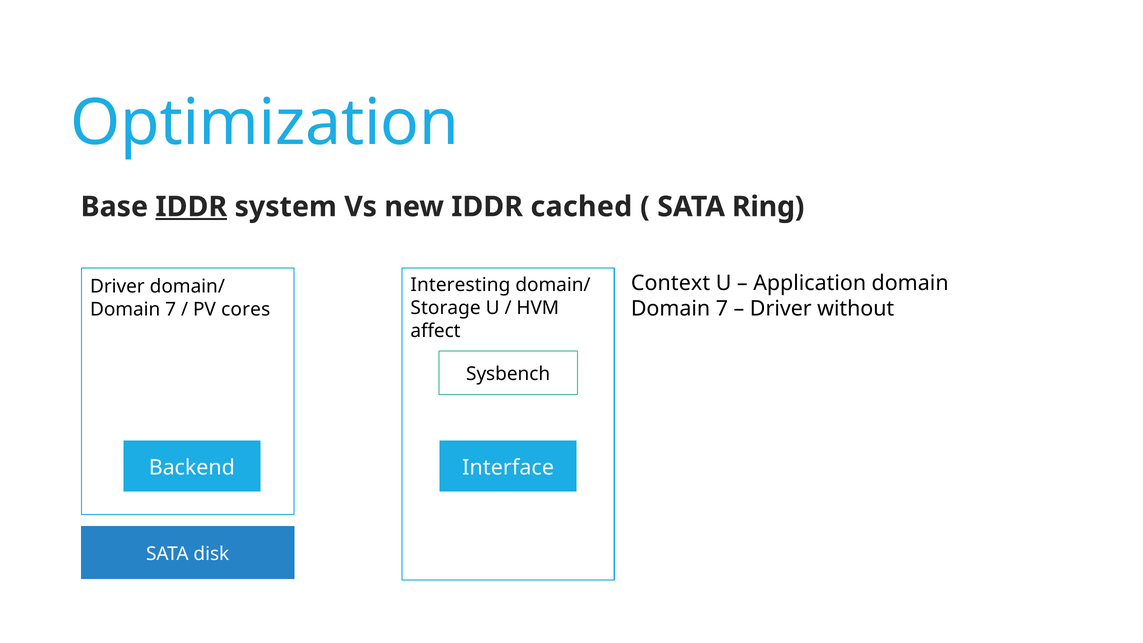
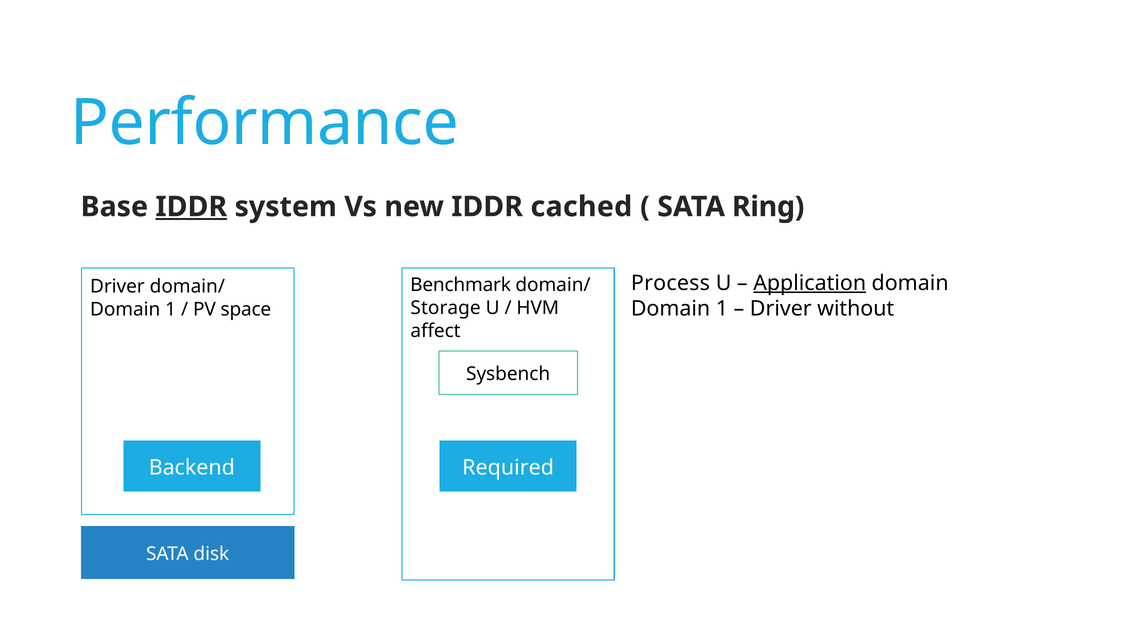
Optimization: Optimization -> Performance (265, 123)
Context: Context -> Process (670, 283)
Application underline: none -> present (810, 283)
Interesting: Interesting -> Benchmark (461, 285)
7: 7 -> 1 (722, 309)
7: 7 -> 1 (171, 309)
cores: cores -> space (246, 309)
Interface: Interface -> Required (508, 468)
